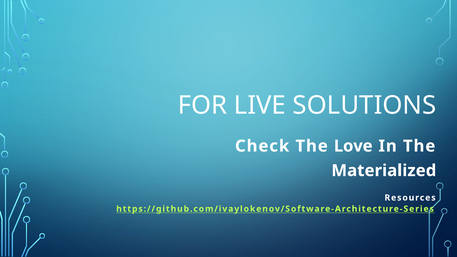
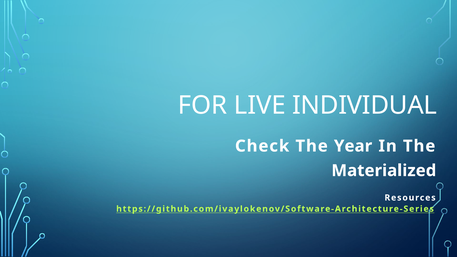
SOLUTIONS: SOLUTIONS -> INDIVIDUAL (365, 105)
Love: Love -> Year (353, 146)
